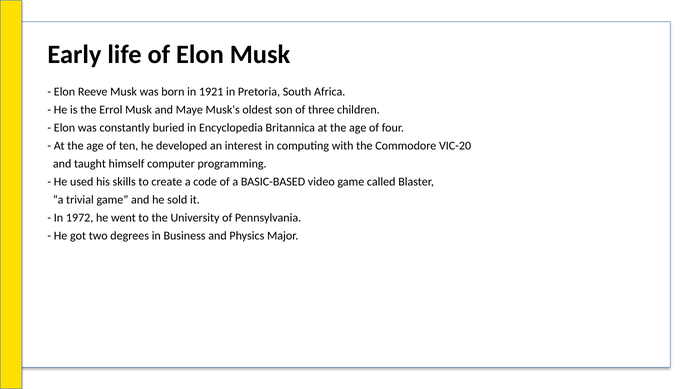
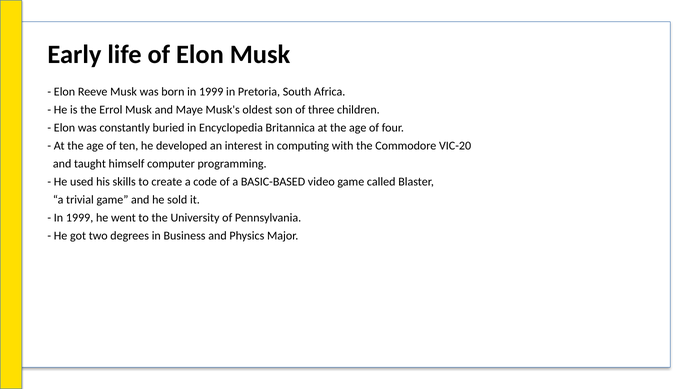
born in 1921: 1921 -> 1999 (211, 92)
1972: 1972 -> 1999 (80, 218)
